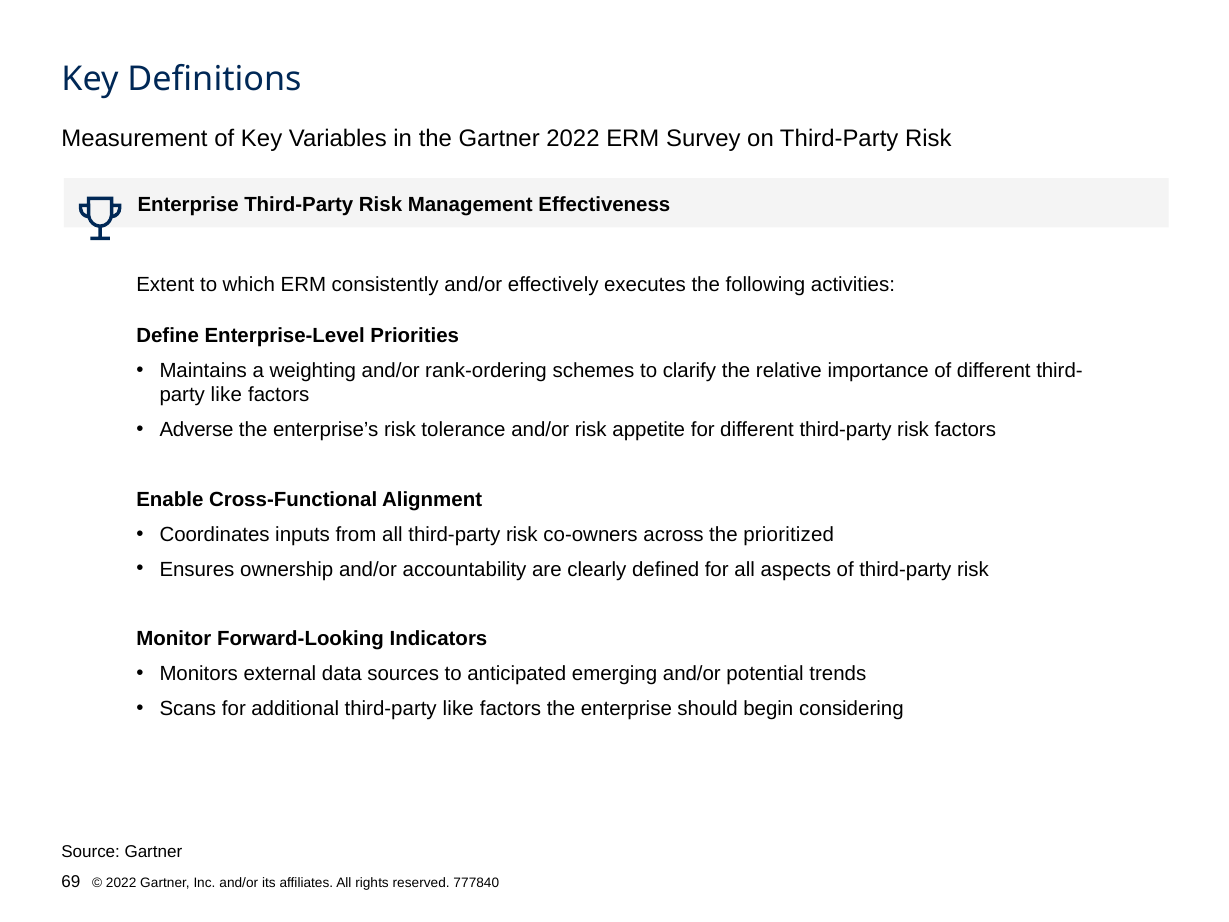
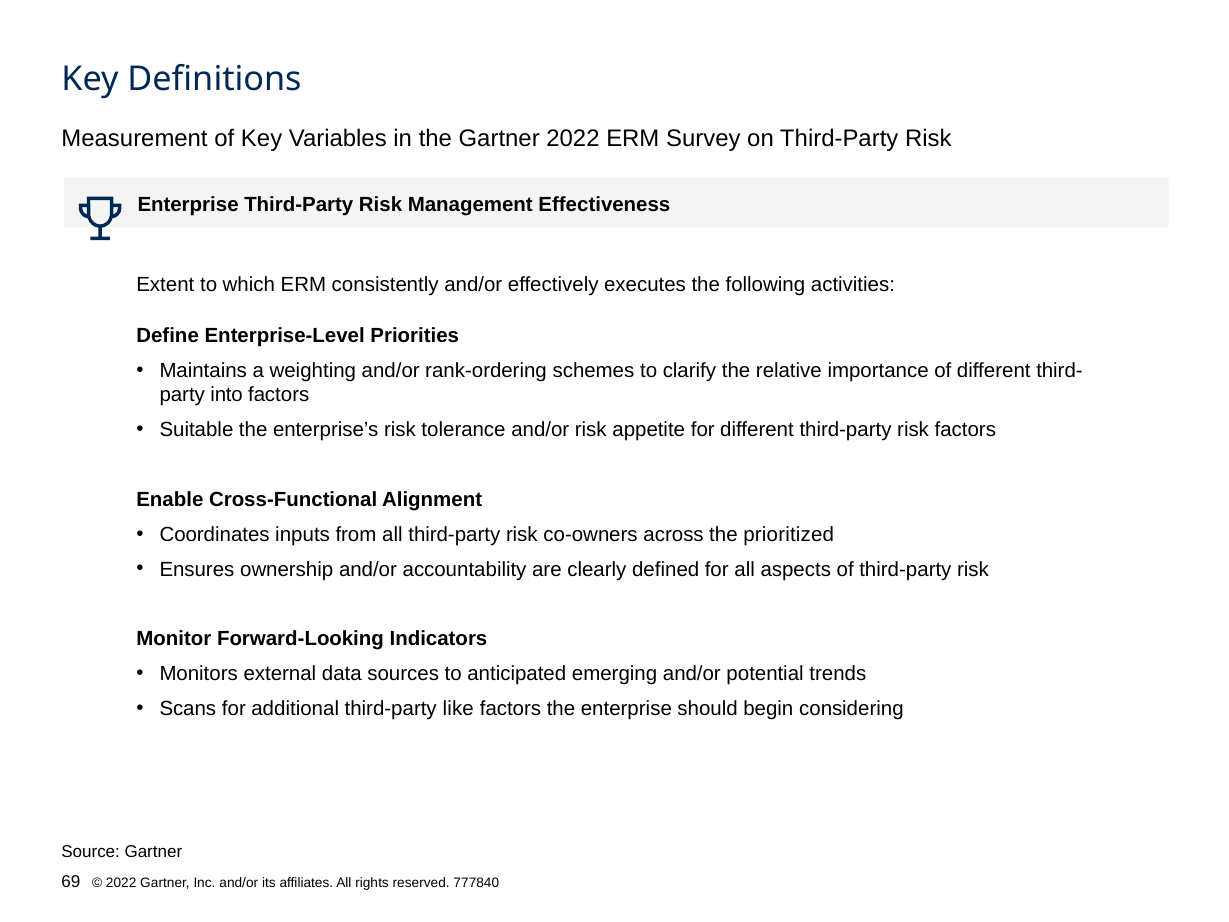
like: like -> into (227, 395)
Adverse: Adverse -> Suitable (196, 430)
